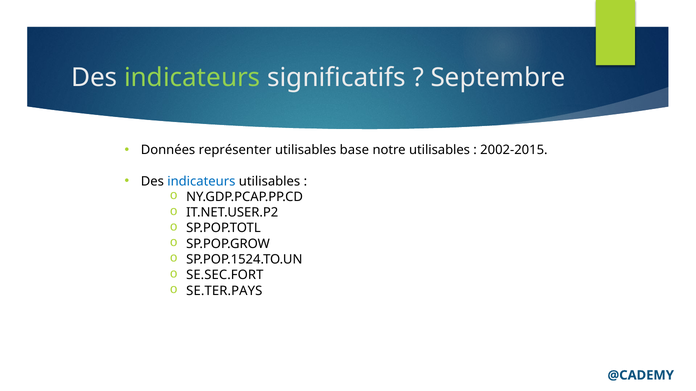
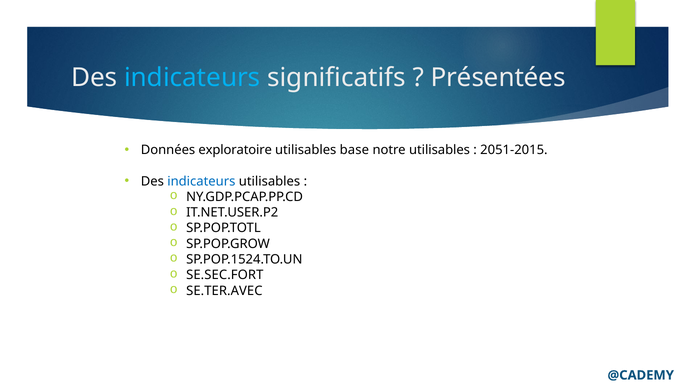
indicateurs colour: light green -> light blue (192, 78)
Septembre: Septembre -> Présentées (498, 78)
représenter: représenter -> exploratoire (235, 150)
2002-2015: 2002-2015 -> 2051-2015 (514, 150)
SE.TER.PAYS: SE.TER.PAYS -> SE.TER.AVEC (224, 291)
